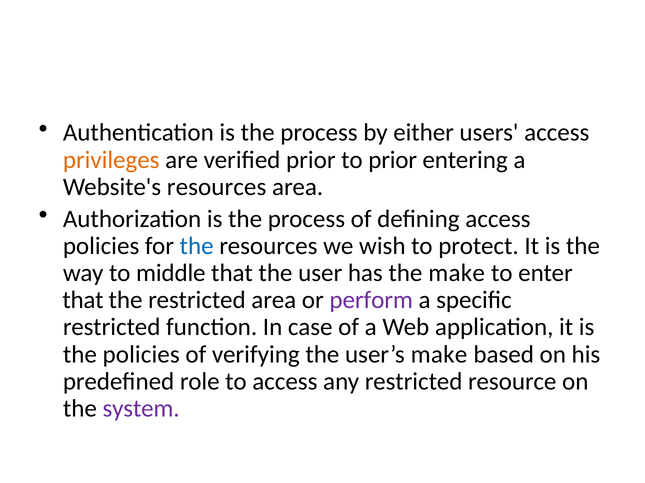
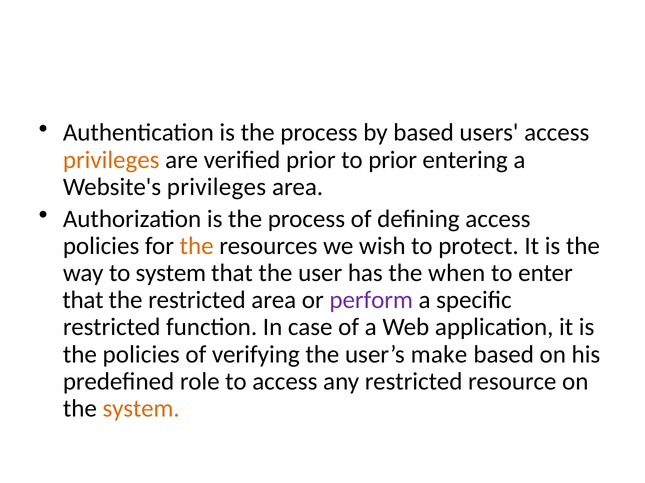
by either: either -> based (424, 133)
Website's resources: resources -> privileges (216, 187)
the colour: blue -> orange (197, 246)
to middle: middle -> system (171, 274)
the make: make -> when (457, 274)
system colour: purple -> orange (141, 409)
